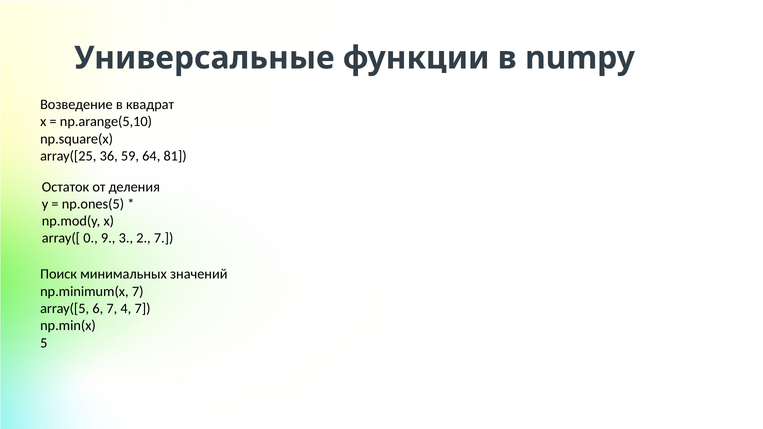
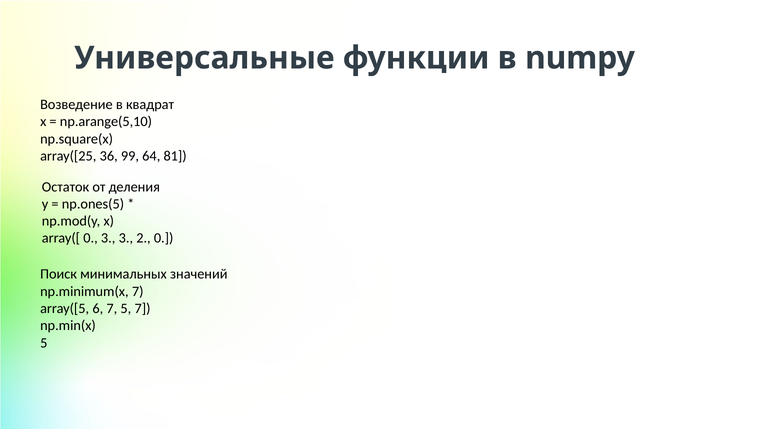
59: 59 -> 99 (130, 156)
0 9: 9 -> 3 (108, 238)
2 7: 7 -> 0 (164, 238)
7 4: 4 -> 5 (126, 309)
